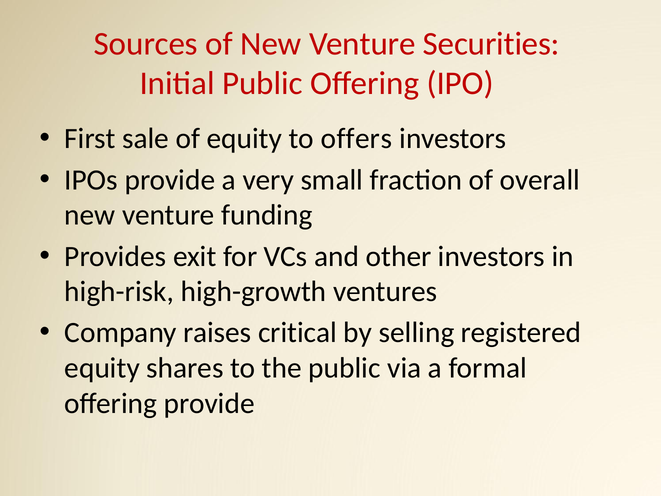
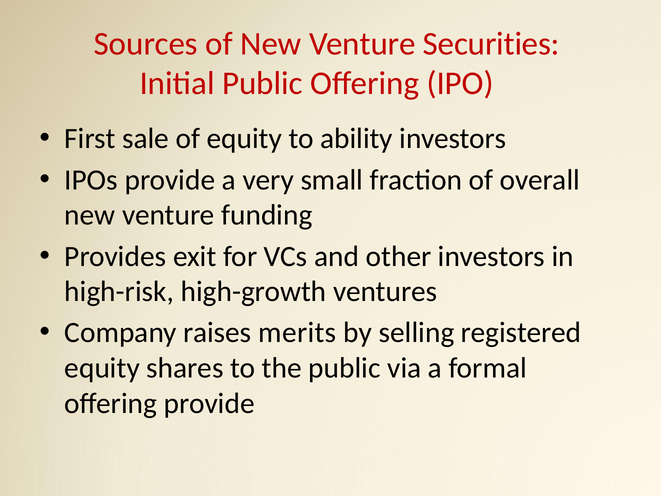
offers: offers -> ability (357, 139)
critical: critical -> merits (297, 333)
